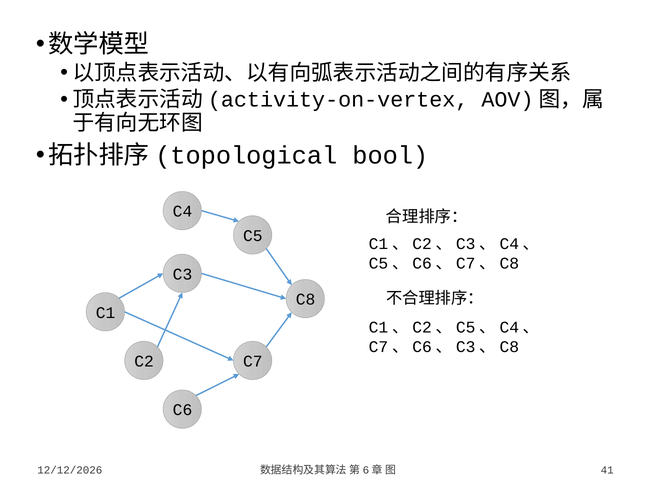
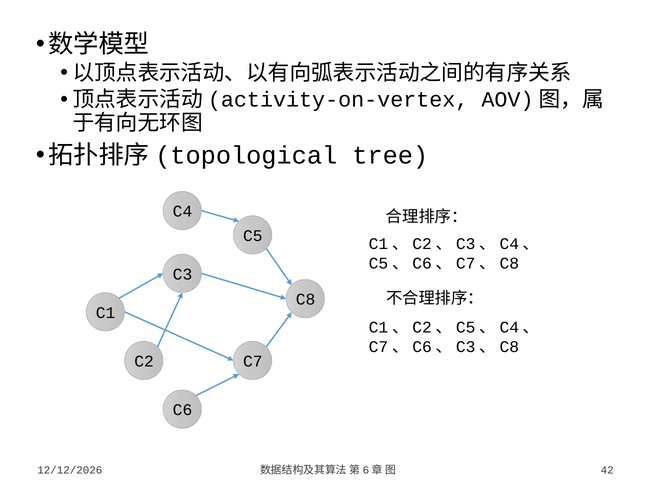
bool: bool -> tree (390, 155)
41: 41 -> 42 (607, 470)
